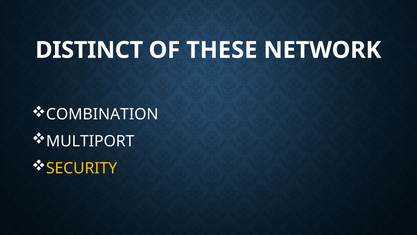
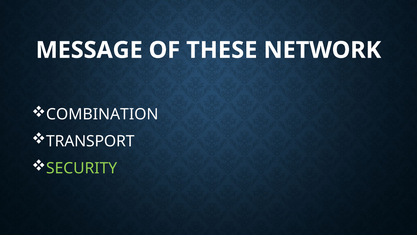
DISTINCT: DISTINCT -> MESSAGE (89, 50)
MULTIPORT: MULTIPORT -> TRANSPORT (90, 141)
SECURITY colour: yellow -> light green (82, 168)
